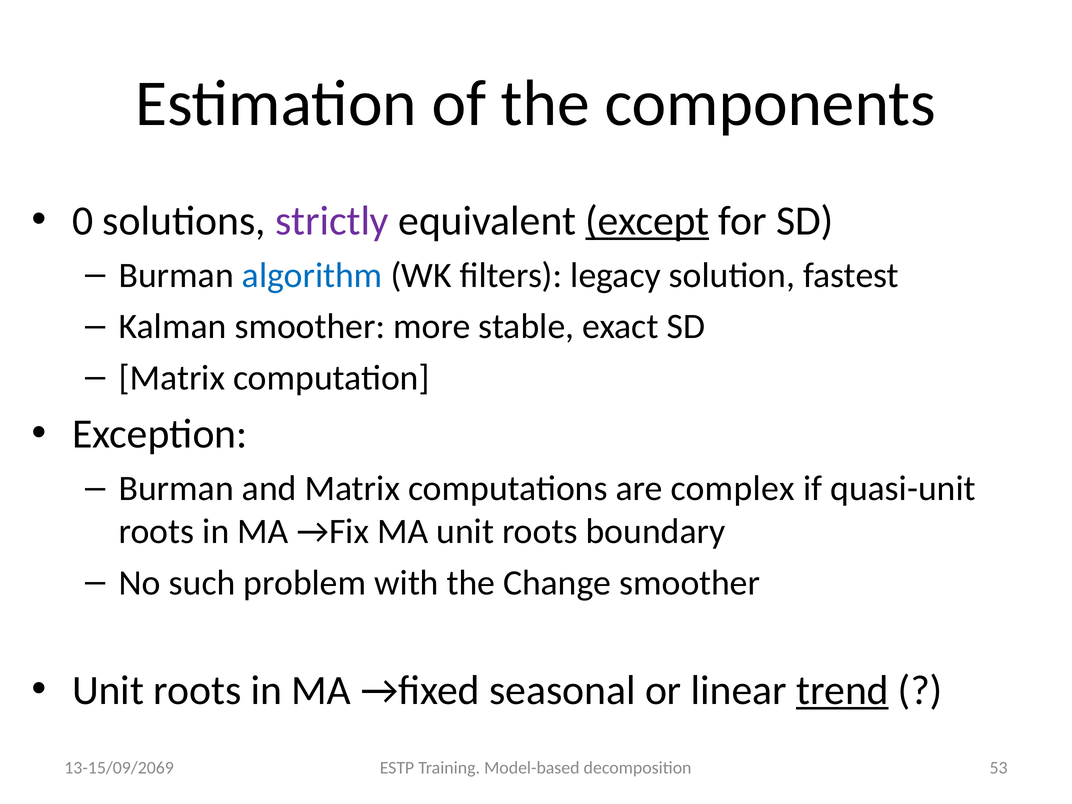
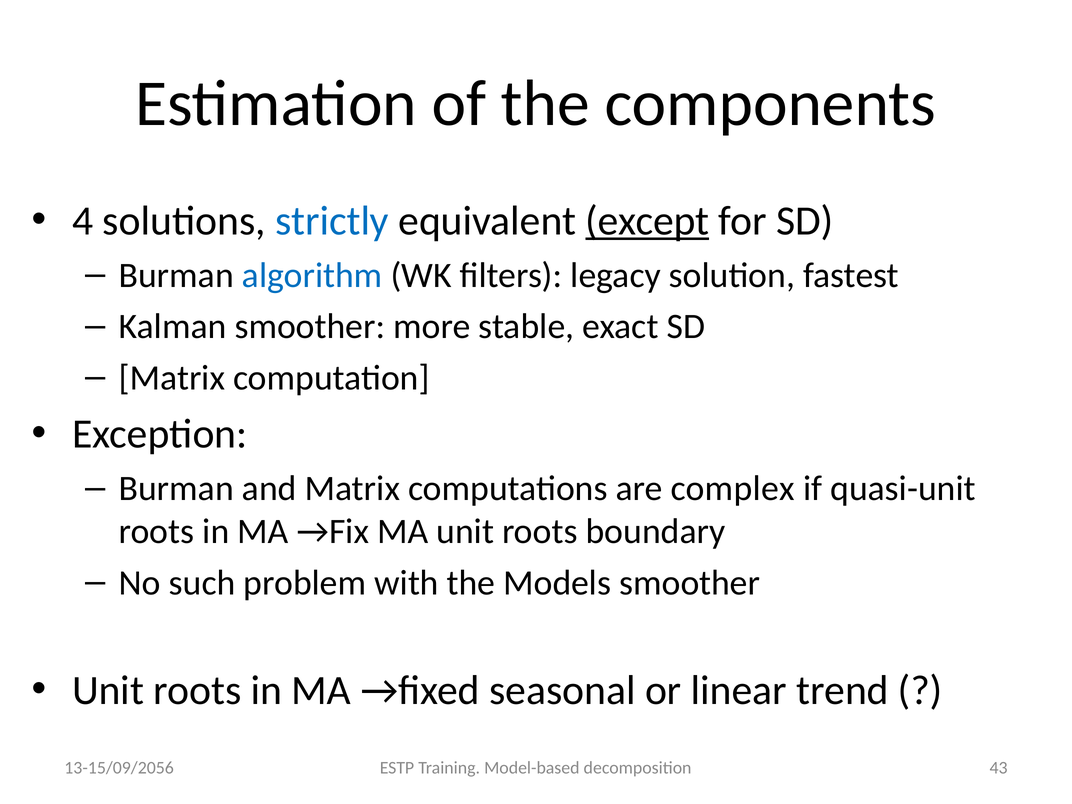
0: 0 -> 4 (83, 221)
strictly colour: purple -> blue (332, 221)
Change: Change -> Models (557, 583)
trend underline: present -> none (842, 690)
53: 53 -> 43 (999, 768)
13-15/09/2069: 13-15/09/2069 -> 13-15/09/2056 (119, 768)
